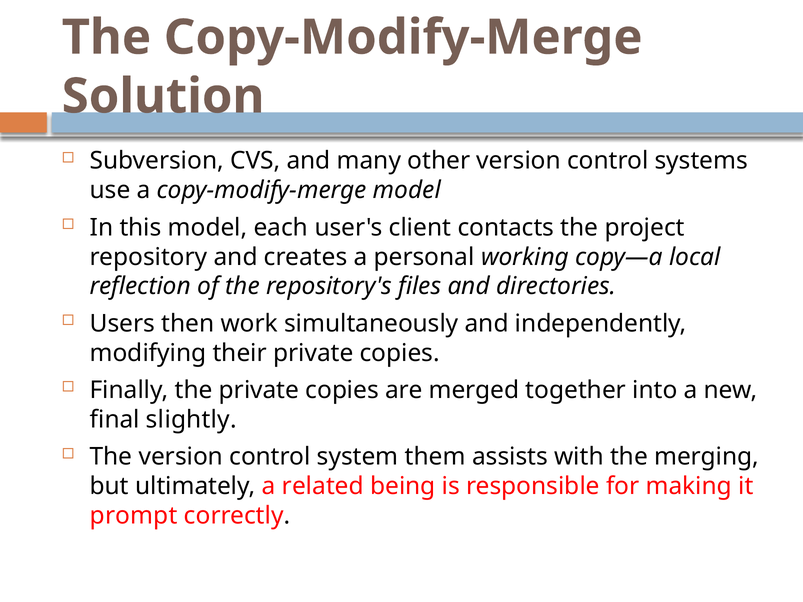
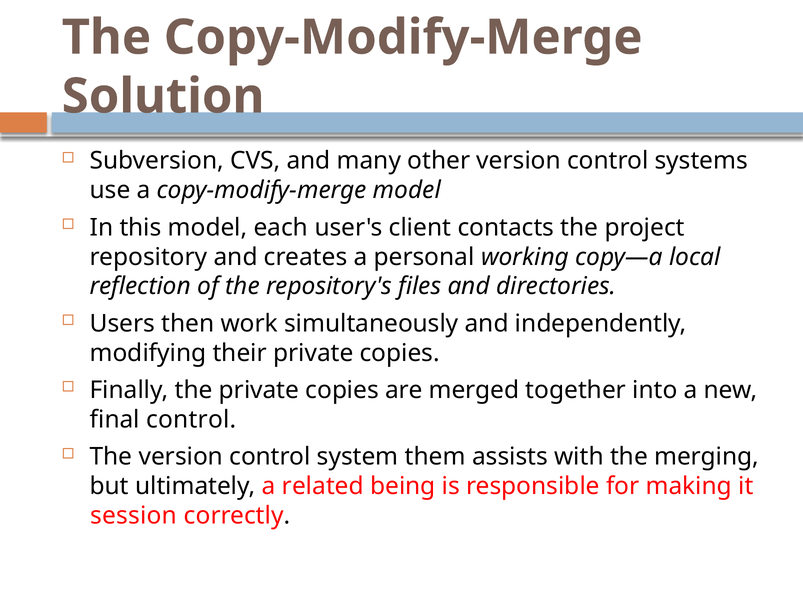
final slightly: slightly -> control (191, 420)
prompt: prompt -> session (134, 516)
